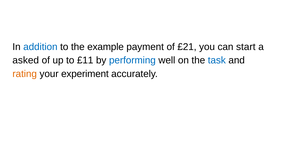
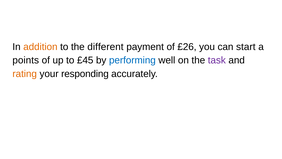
addition colour: blue -> orange (40, 47)
example: example -> different (105, 47)
£21: £21 -> £26 (187, 47)
asked: asked -> points (26, 60)
£11: £11 -> £45 (85, 60)
task colour: blue -> purple (217, 60)
experiment: experiment -> responding (85, 74)
